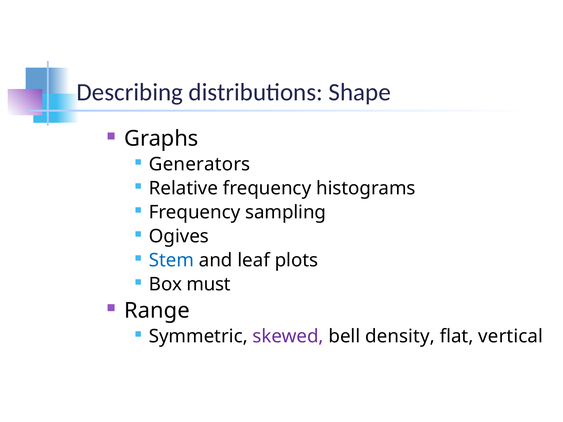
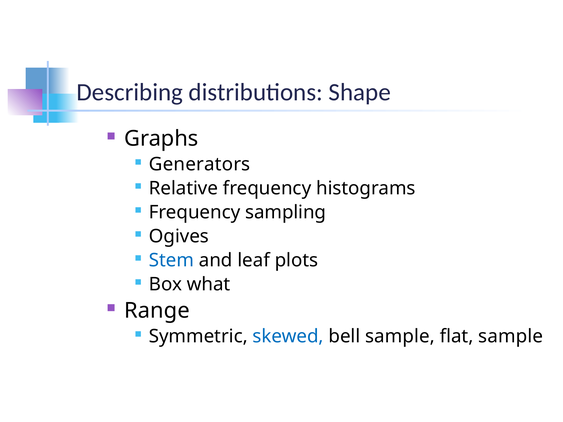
must: must -> what (209, 285)
skewed colour: purple -> blue (288, 337)
bell density: density -> sample (400, 337)
flat vertical: vertical -> sample (511, 337)
